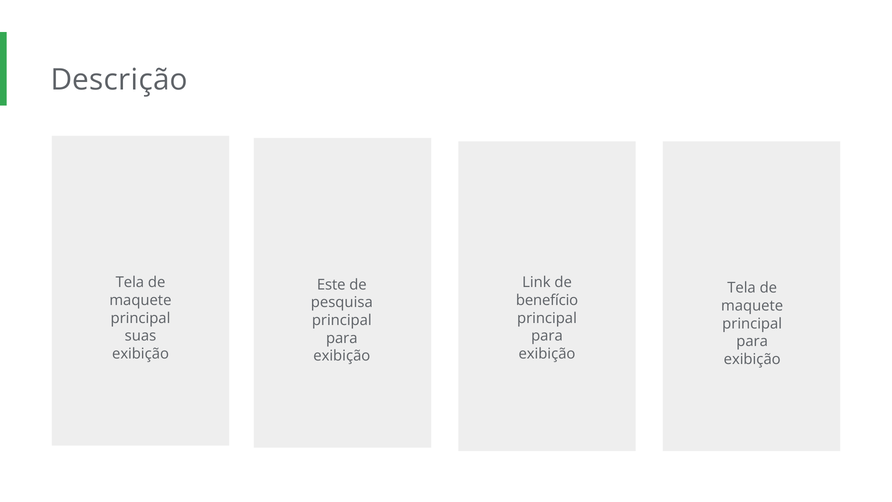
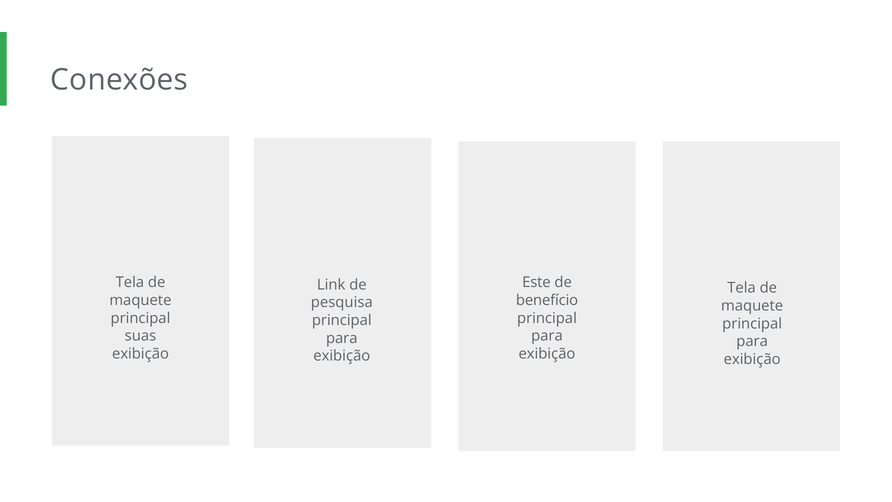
Descrição: Descrição -> Conexões (119, 80)
Link: Link -> Este (536, 282)
Este: Este -> Link (331, 285)
